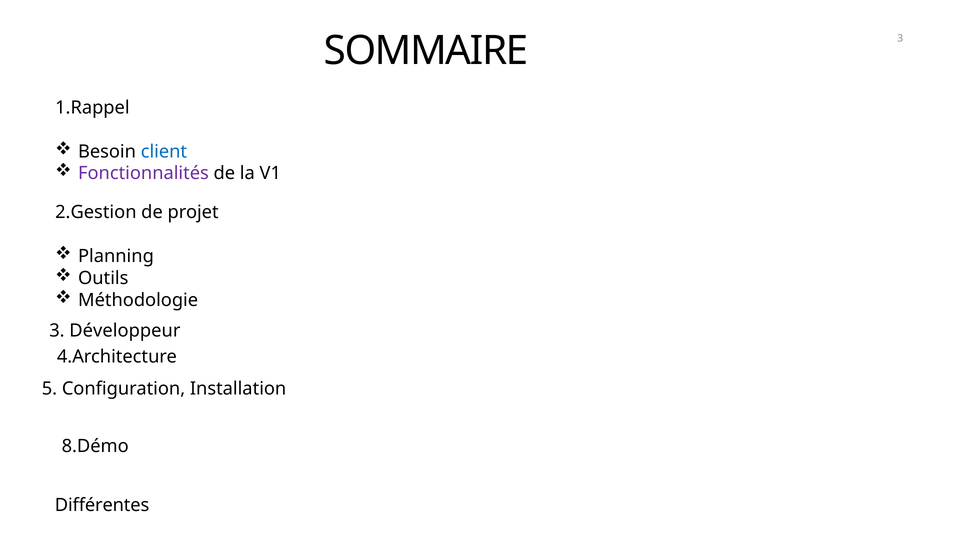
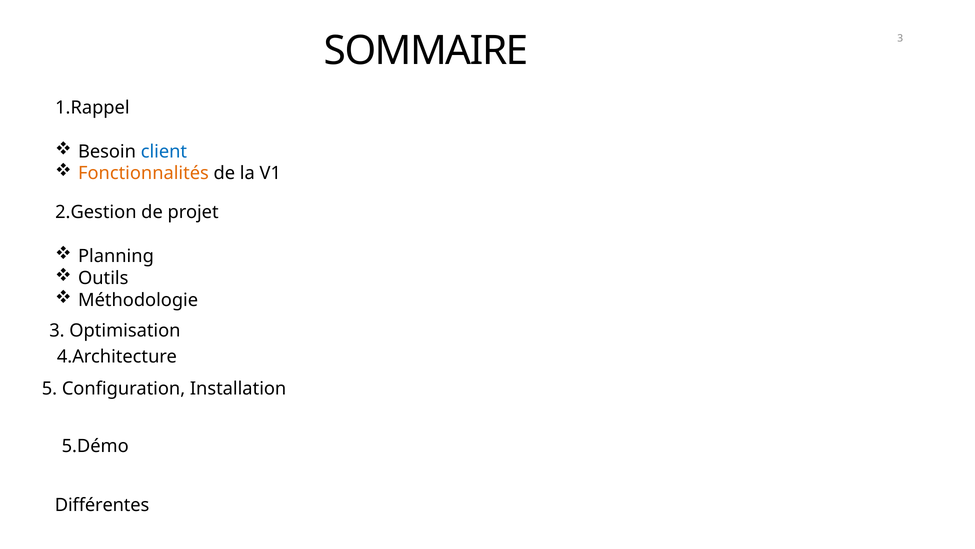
Fonctionnalités colour: purple -> orange (143, 173)
Développeur: Développeur -> Optimisation (125, 331)
8.Démo: 8.Démo -> 5.Démo (95, 446)
